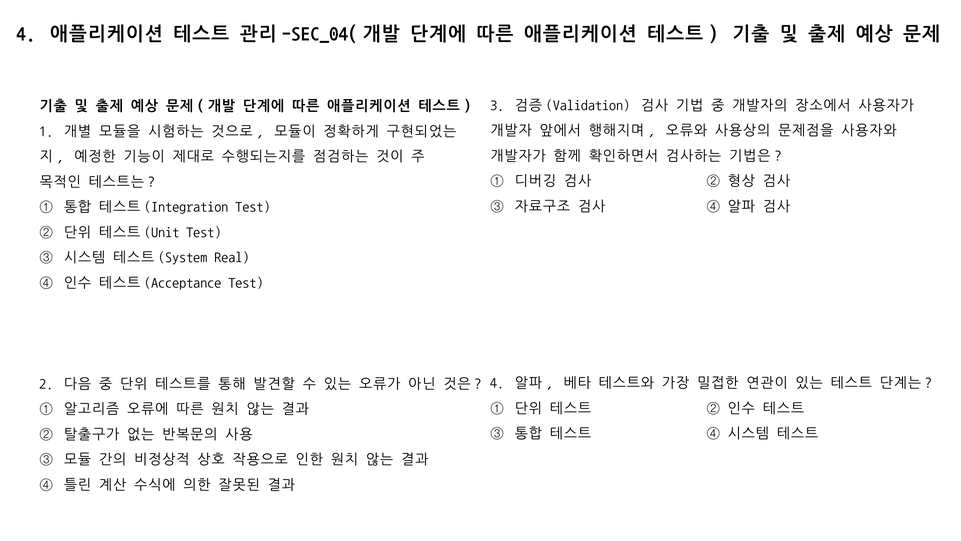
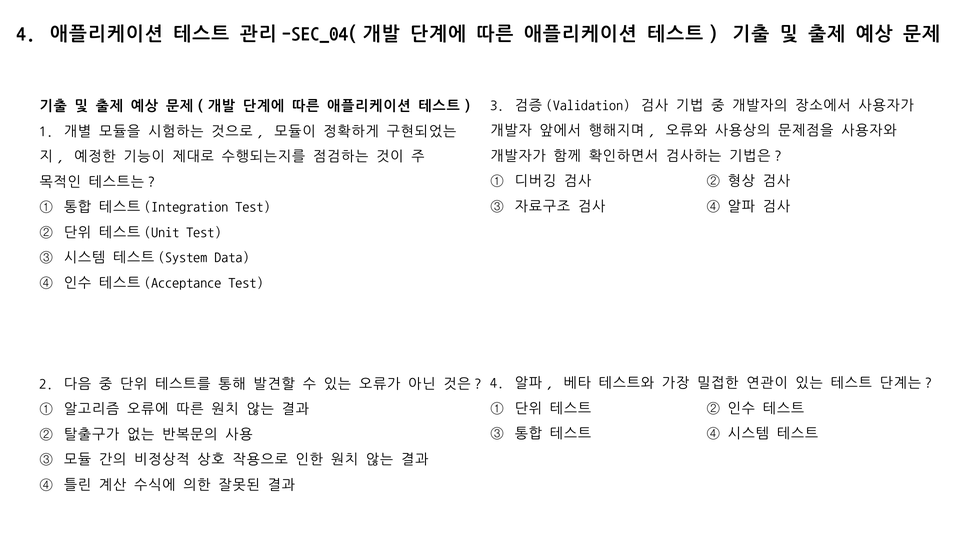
Real: Real -> Data (232, 257)
